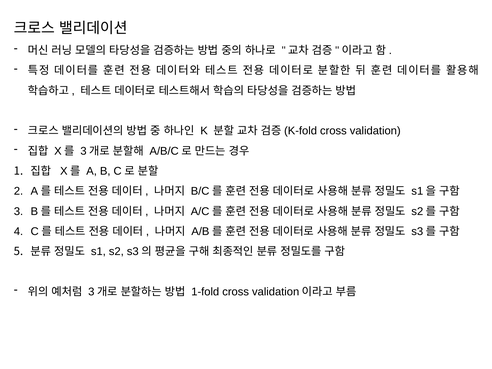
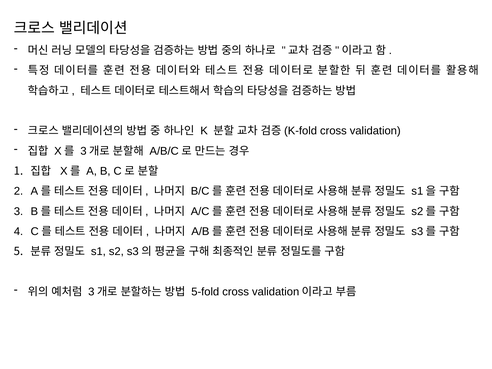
1-fold: 1-fold -> 5-fold (205, 292)
